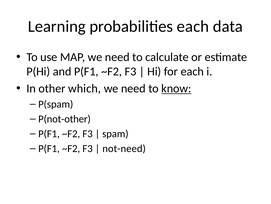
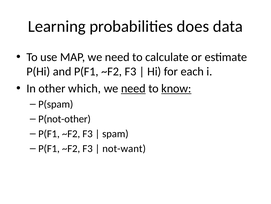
probabilities each: each -> does (193, 26)
need underline: none -> present (133, 88)
not-need: not-need -> not-want (124, 148)
